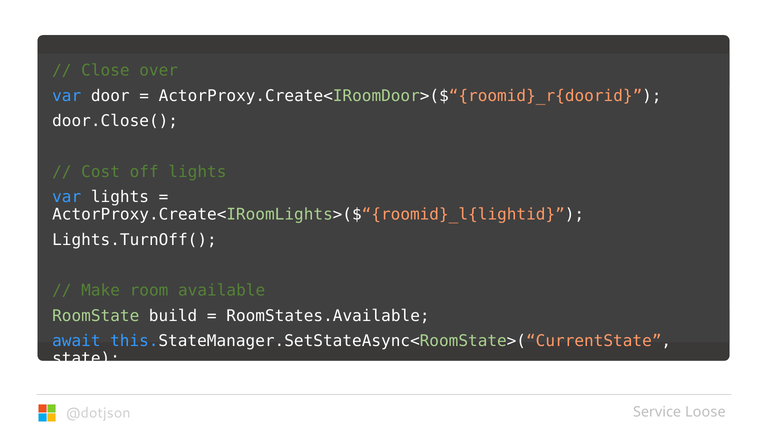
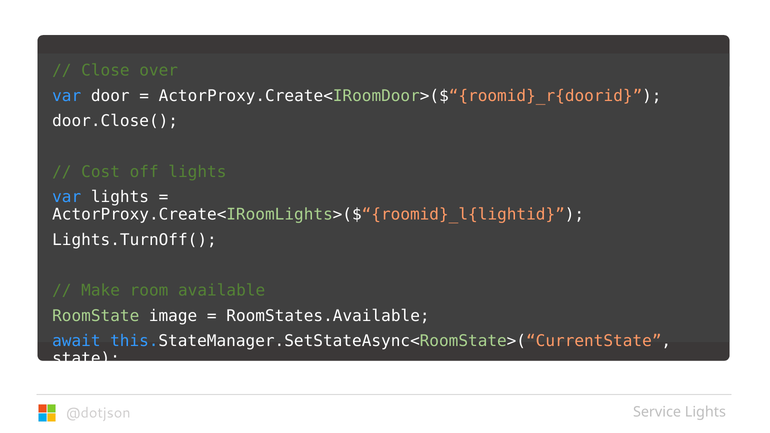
build: build -> image (173, 316)
Service Loose: Loose -> Lights (705, 412)
